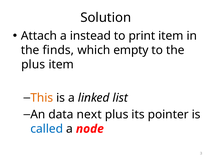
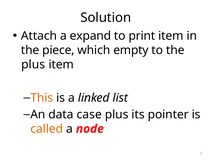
instead: instead -> expand (90, 36)
finds: finds -> piece (58, 50)
next: next -> case (89, 115)
called colour: blue -> orange (47, 129)
